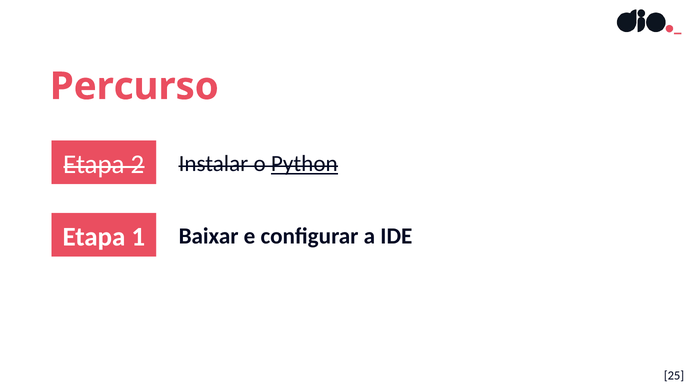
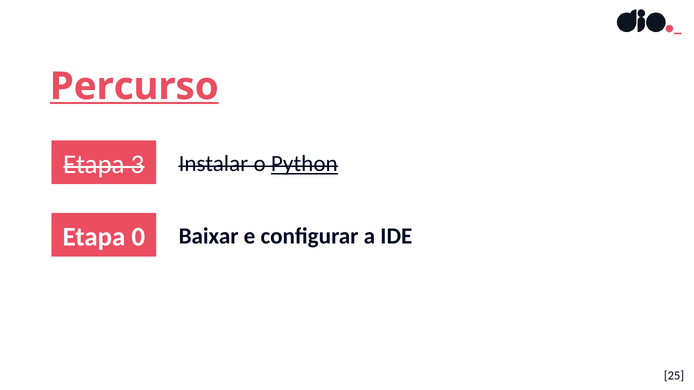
Percurso underline: none -> present (134, 86)
2: 2 -> 3 (138, 164)
1: 1 -> 0 (138, 237)
